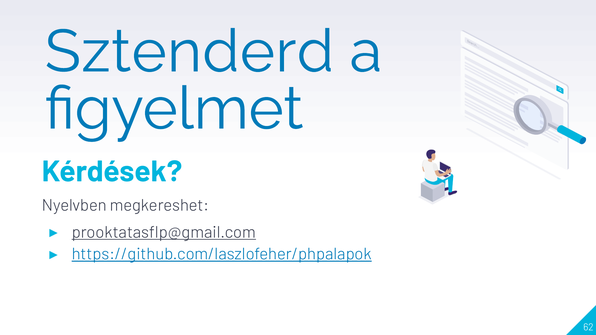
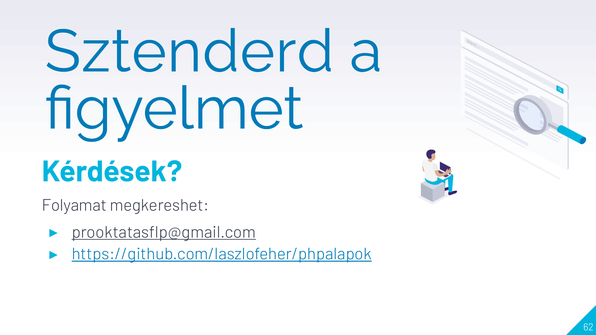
Nyelvben: Nyelvben -> Folyamat (74, 206)
